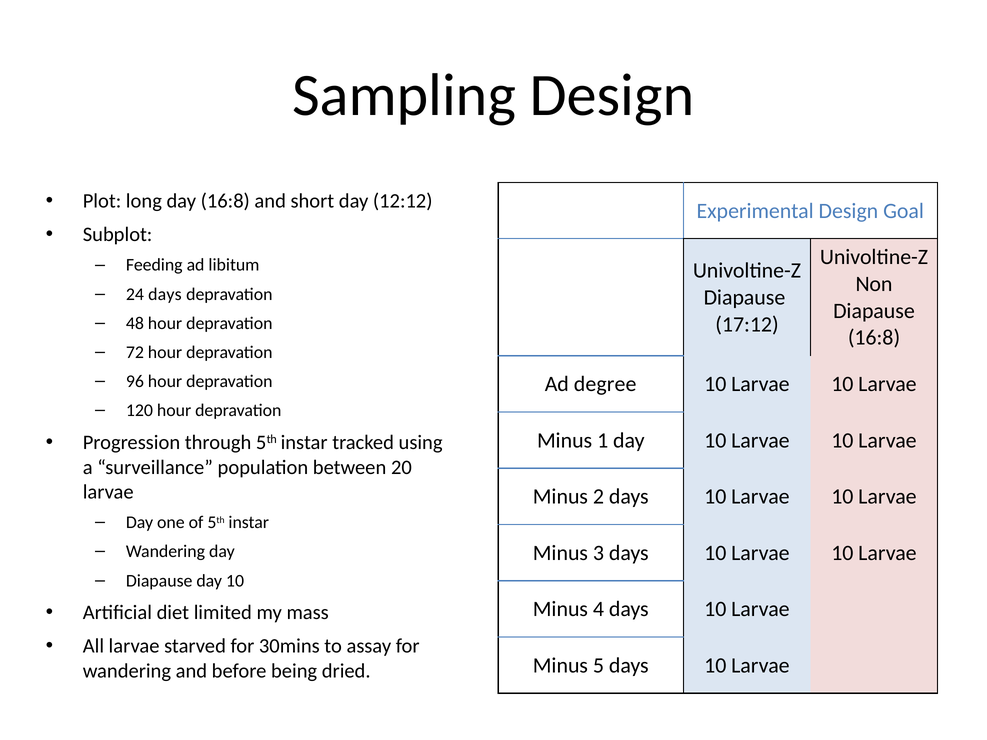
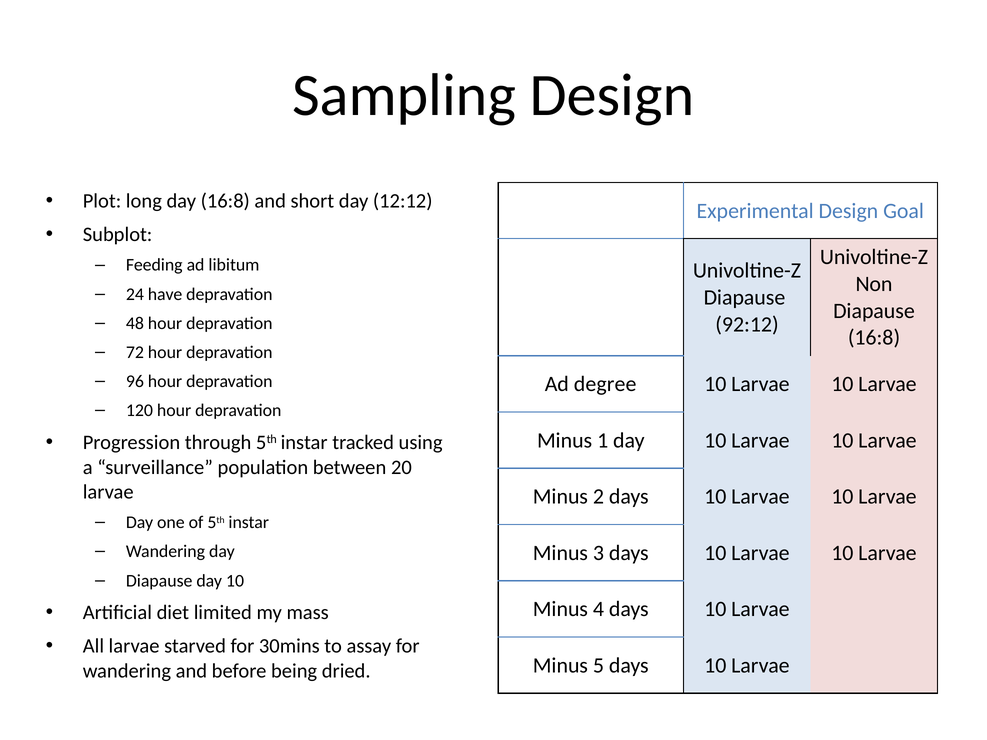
24 days: days -> have (165, 294)
17:12: 17:12 -> 92:12 (747, 324)
